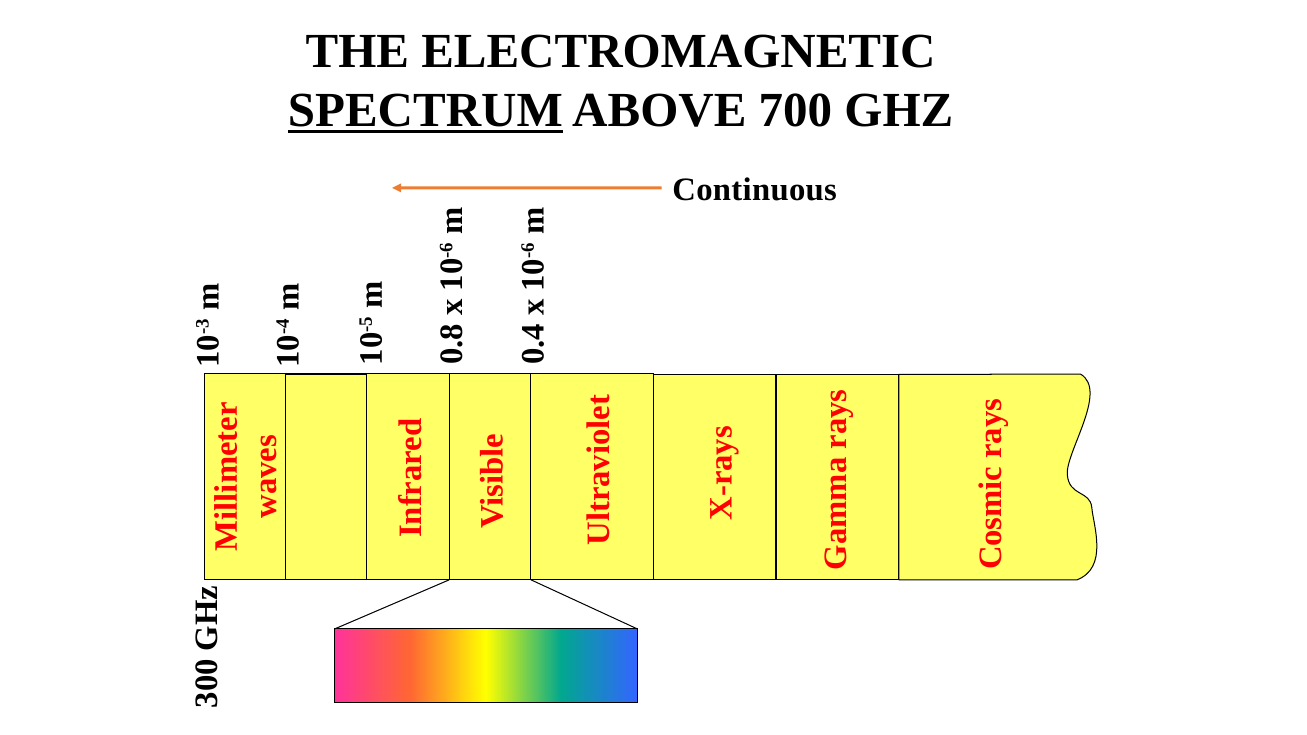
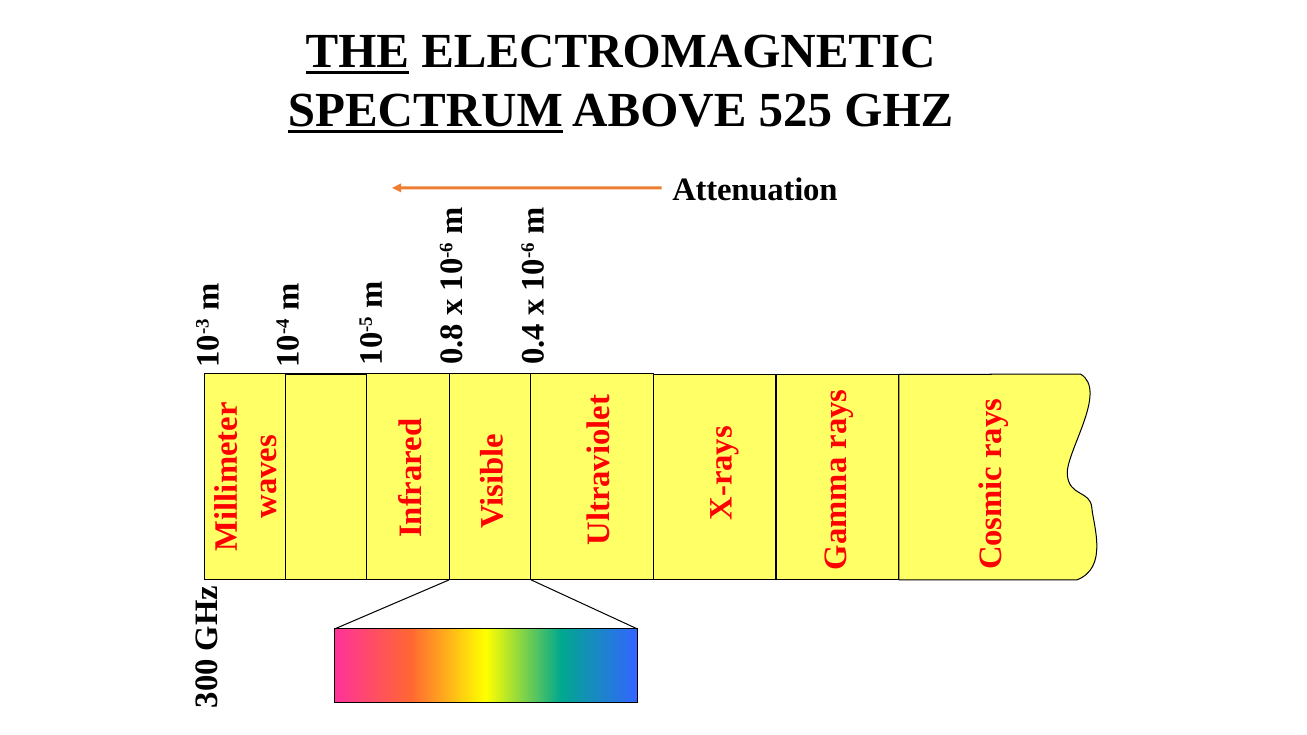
THE underline: none -> present (357, 52)
700: 700 -> 525 (795, 110)
Continuous: Continuous -> Attenuation (755, 190)
